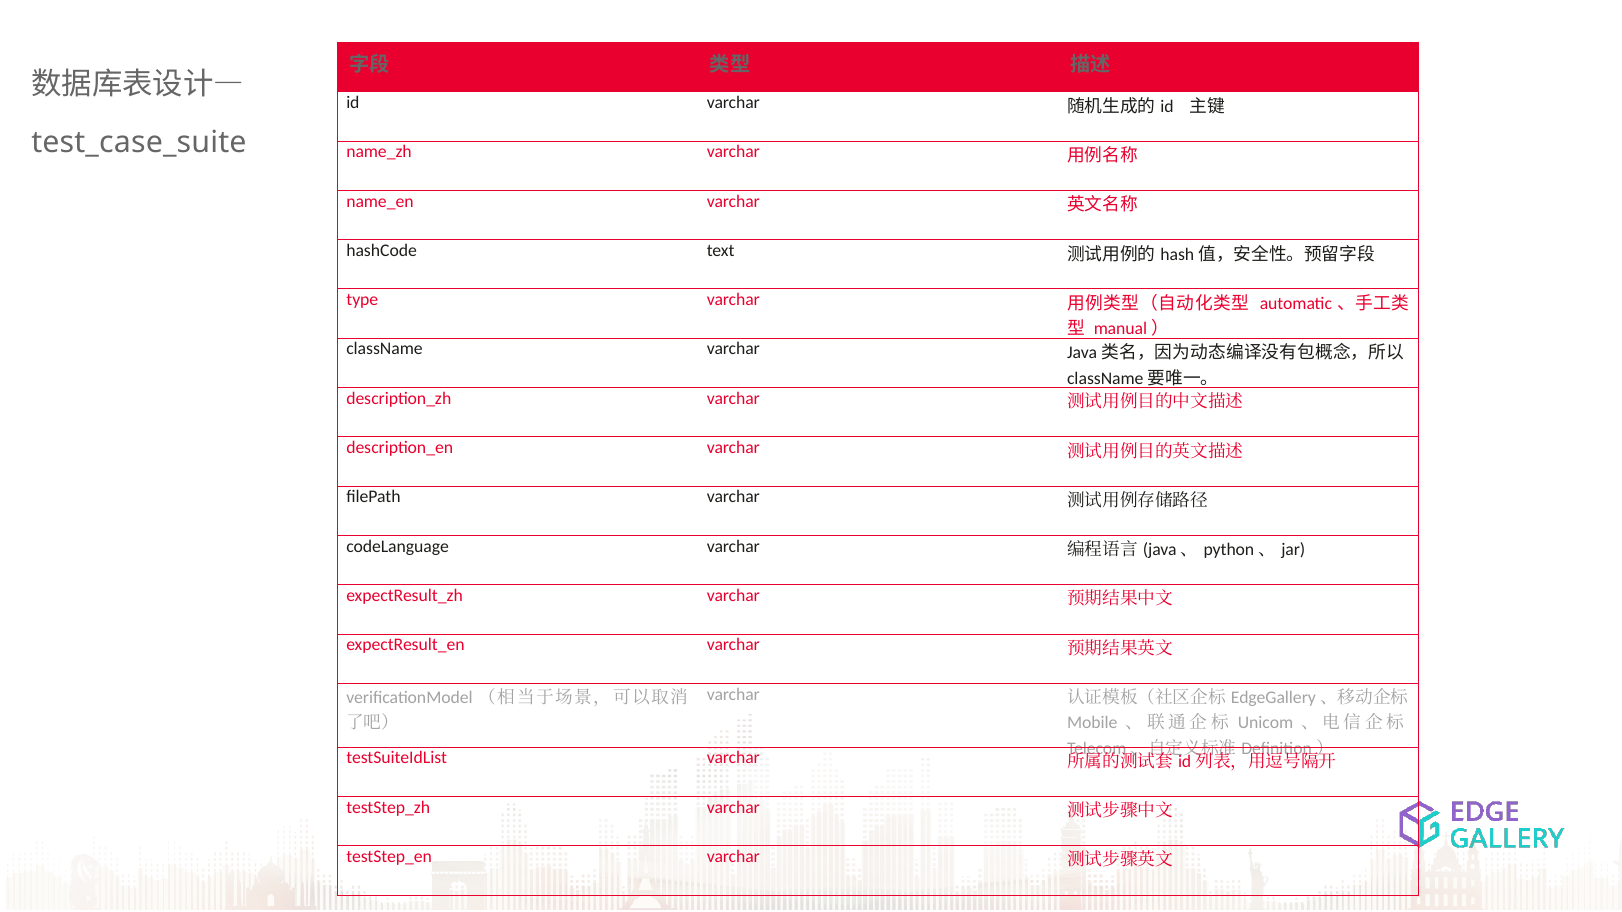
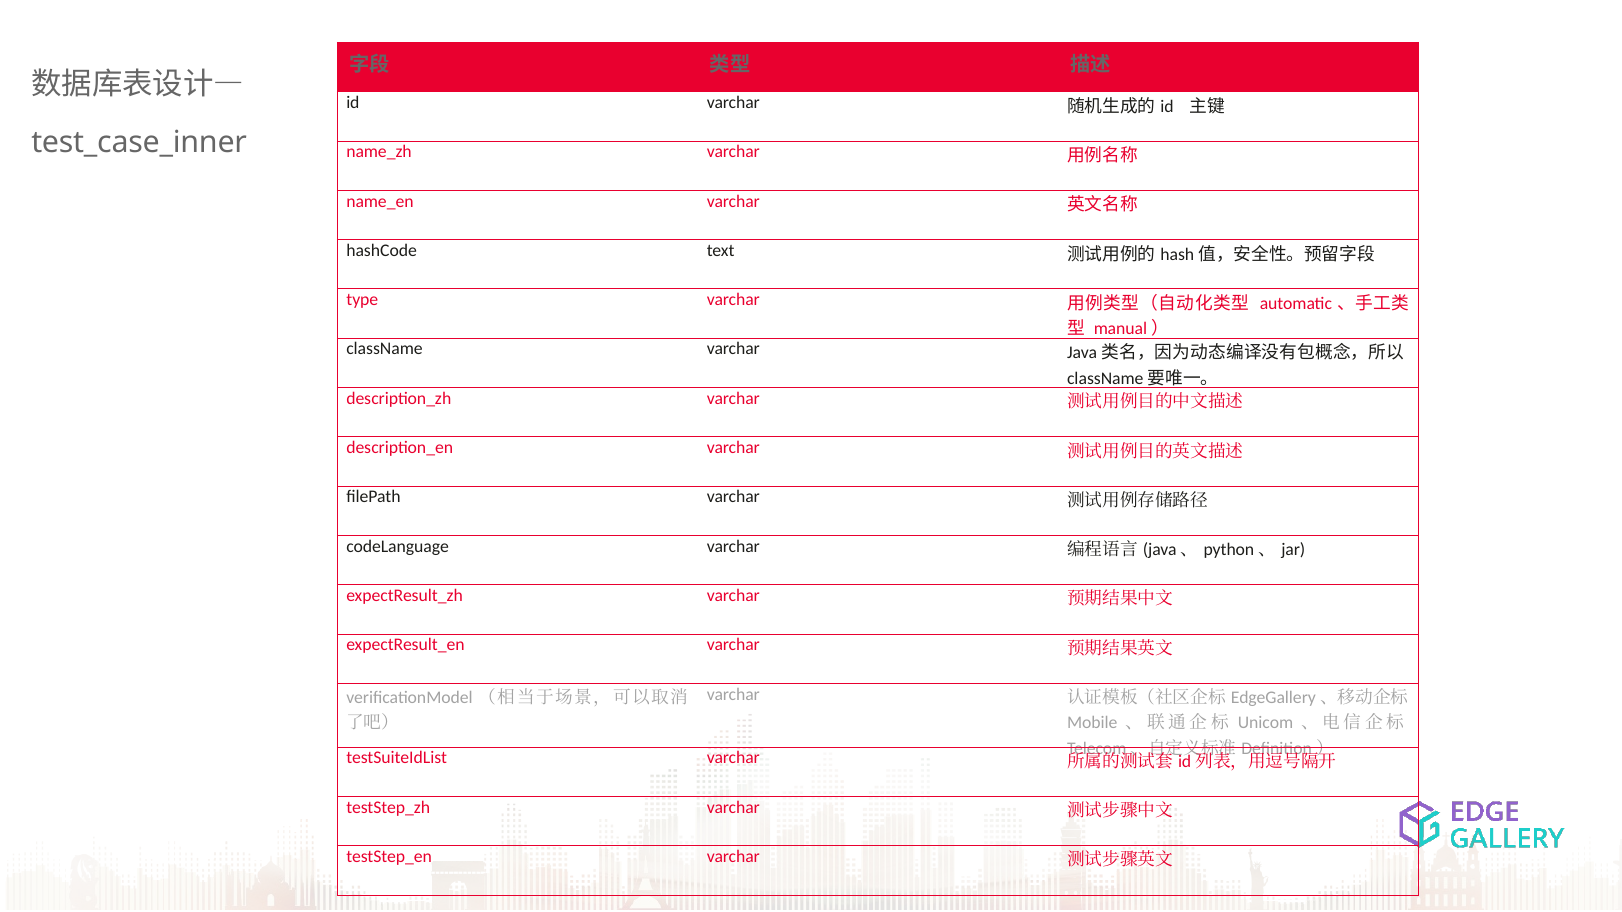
test_case_suite: test_case_suite -> test_case_inner (139, 143)
